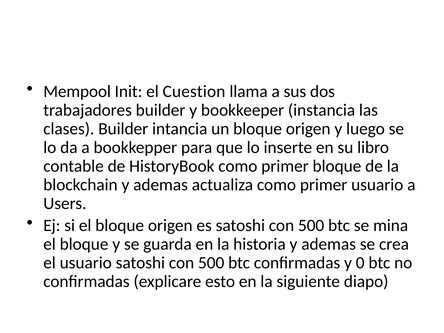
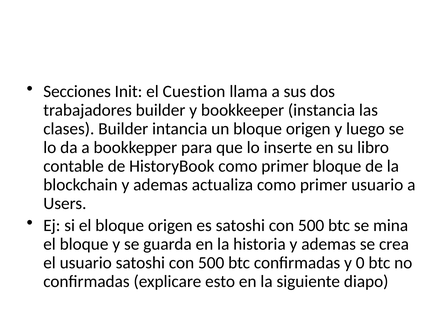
Mempool: Mempool -> Secciones (77, 91)
